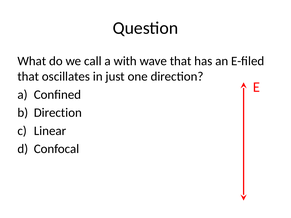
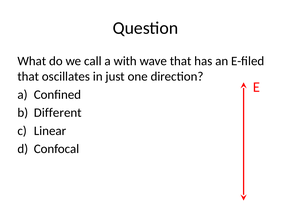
Direction: Direction -> Different (58, 113)
